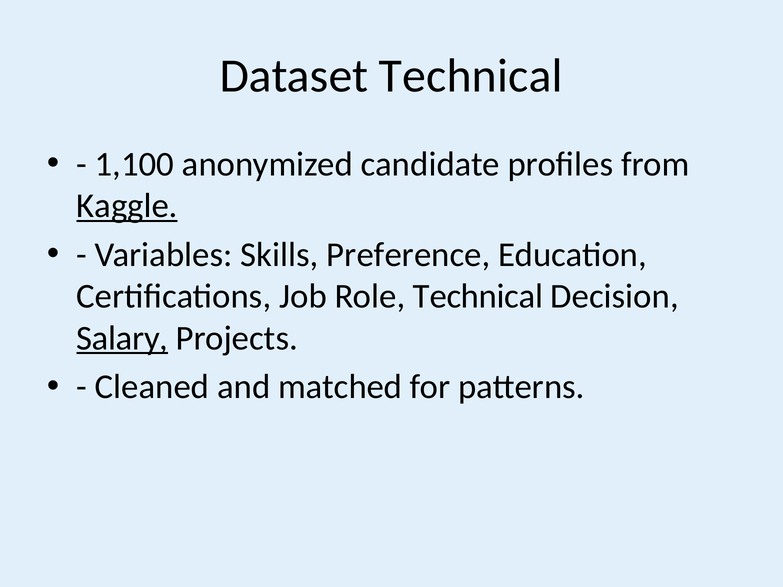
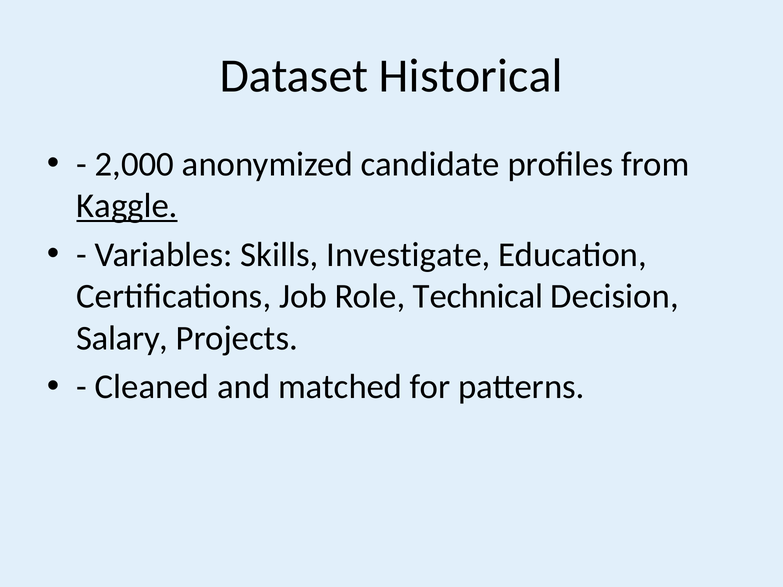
Dataset Technical: Technical -> Historical (471, 76)
1,100: 1,100 -> 2,000 (134, 164)
Preference: Preference -> Investigate (408, 255)
Salary underline: present -> none (122, 338)
